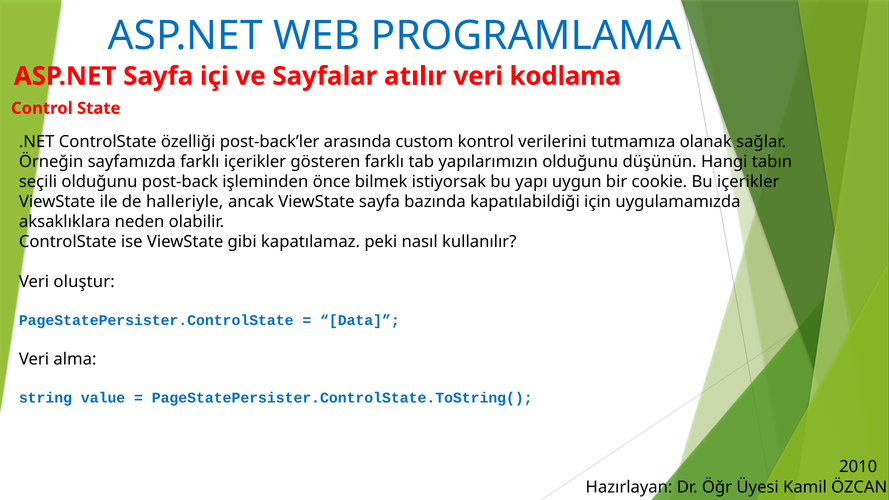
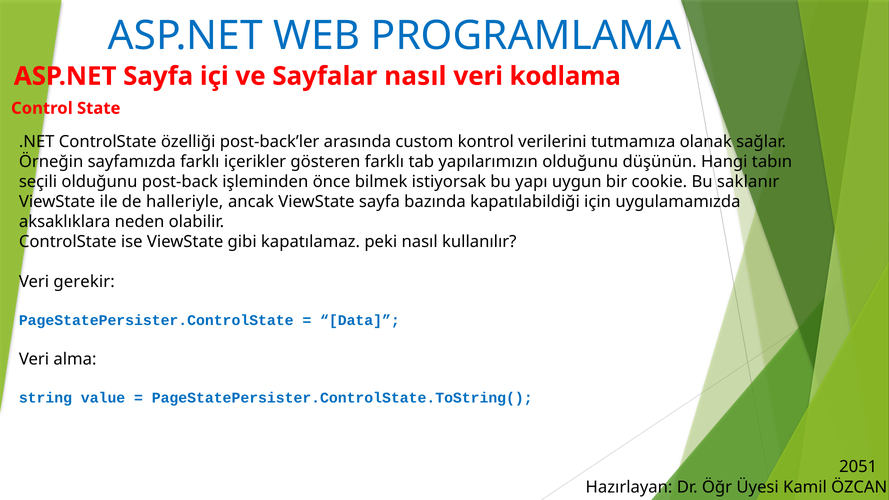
Sayfalar atılır: atılır -> nasıl (415, 76)
Bu içerikler: içerikler -> saklanır (748, 182)
oluştur: oluştur -> gerekir (84, 282)
2010: 2010 -> 2051 (858, 467)
